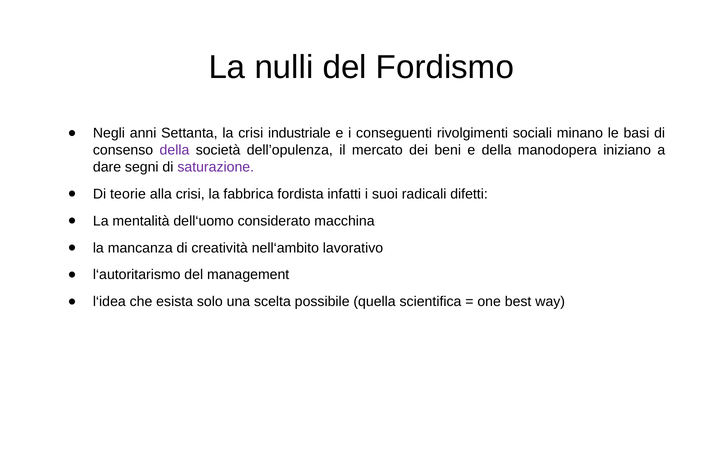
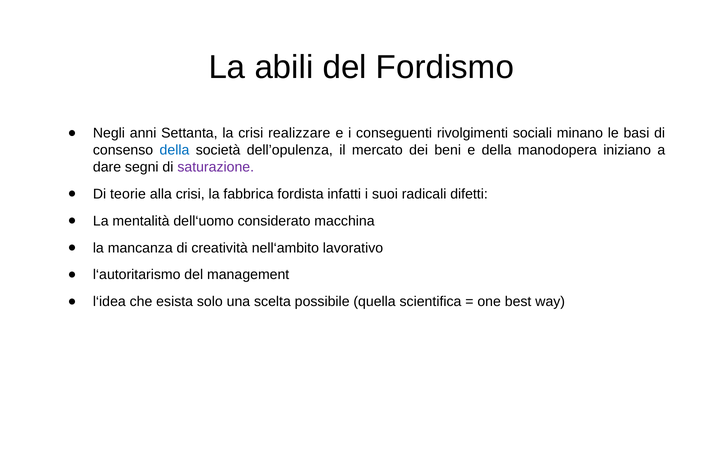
nulli: nulli -> abili (284, 68)
industriale: industriale -> realizzare (299, 133)
della colour: purple -> blue (174, 150)
